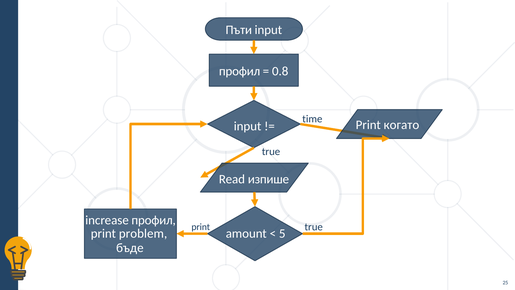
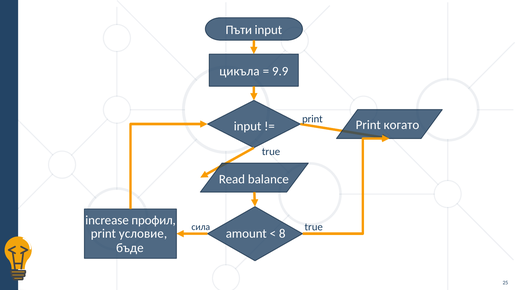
профил: профил -> цикъла (239, 71)
0.8: 0.8 -> 9.9 (280, 71)
time: time -> print (312, 119)
изпише: изпише -> balance (268, 179)
print: print -> сила (201, 227)
problem: problem -> условие (143, 233)
5: 5 -> 8 (282, 233)
